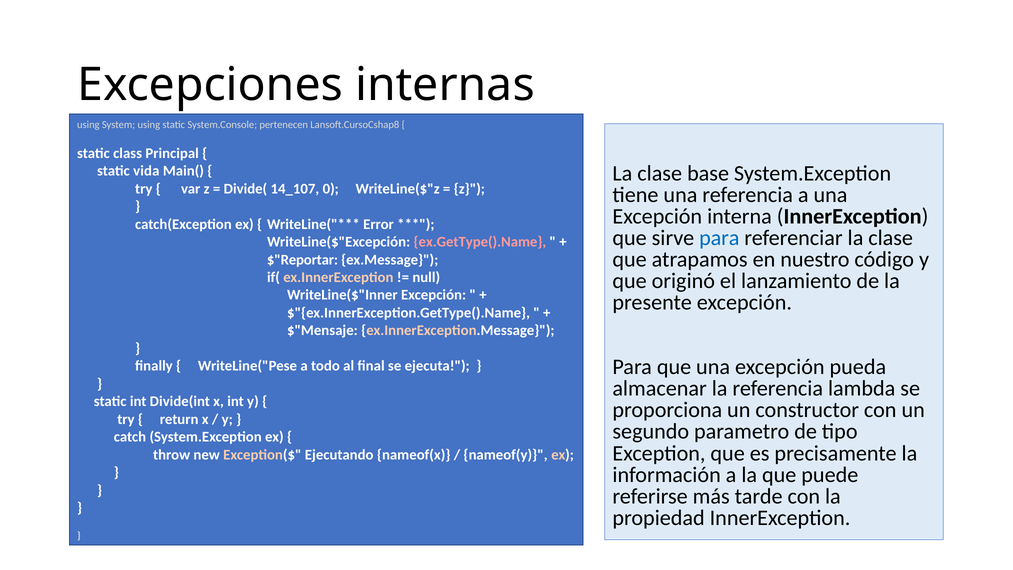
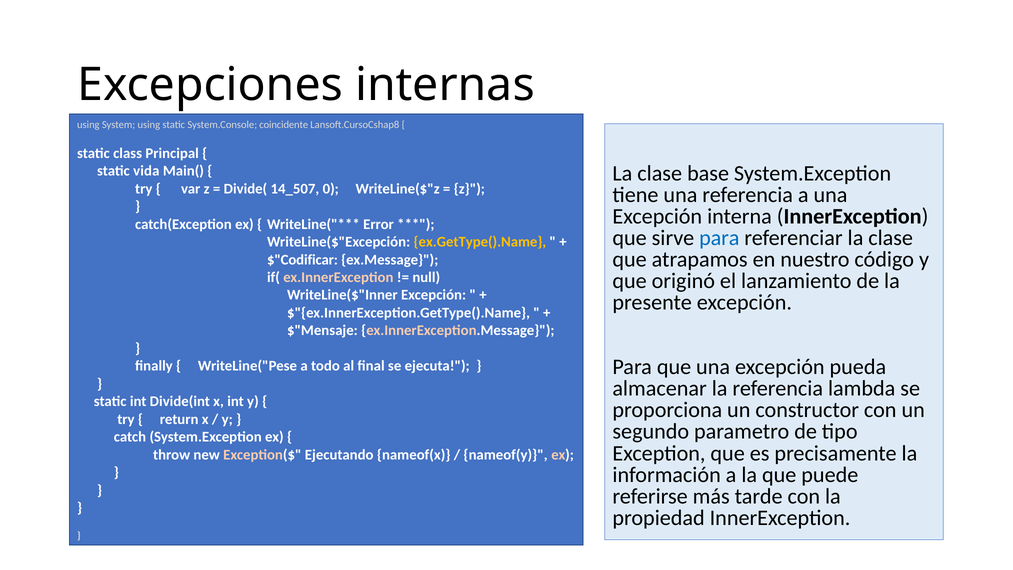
pertenecen: pertenecen -> coincidente (284, 125)
14_107: 14_107 -> 14_507 (295, 189)
ex.GetType().Name colour: pink -> yellow (480, 242)
$"Reportar: $"Reportar -> $"Codificar (302, 260)
